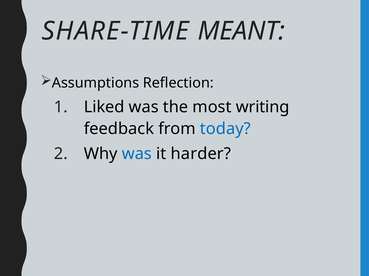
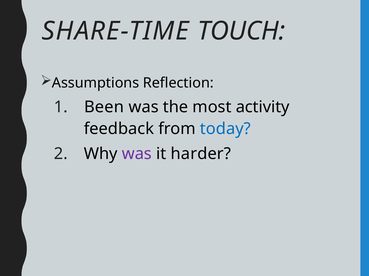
MEANT: MEANT -> TOUCH (241, 31)
Liked: Liked -> Been (104, 107)
writing: writing -> activity (263, 107)
was colour: blue -> purple (137, 154)
